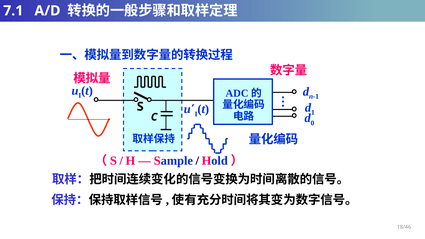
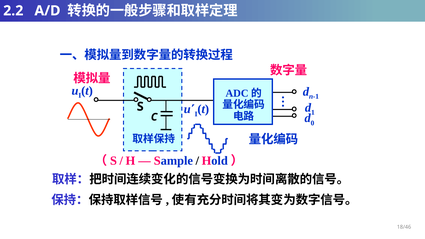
7.1: 7.1 -> 2.2 (13, 11)
